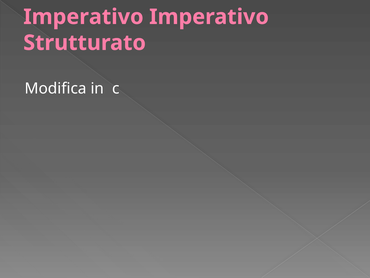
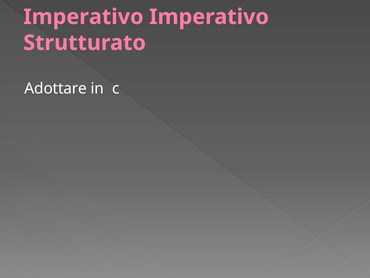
Modifica: Modifica -> Adottare (56, 88)
